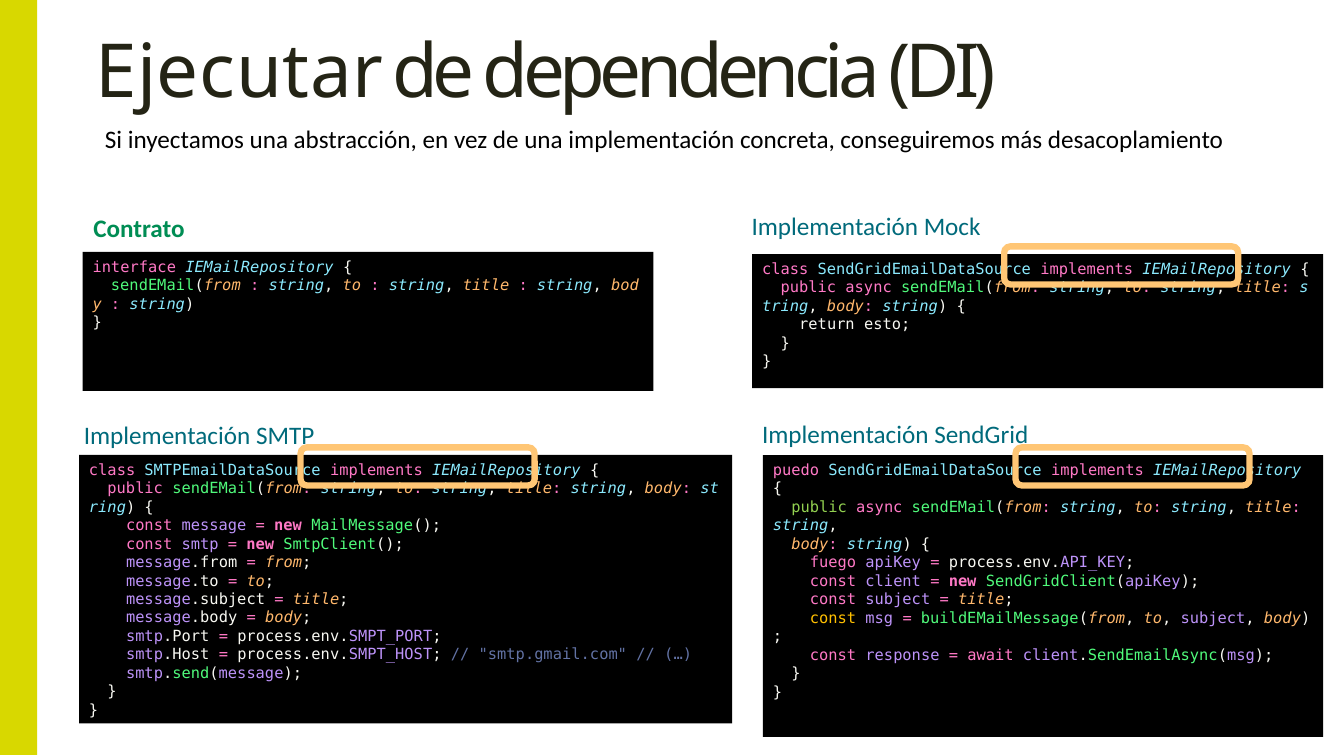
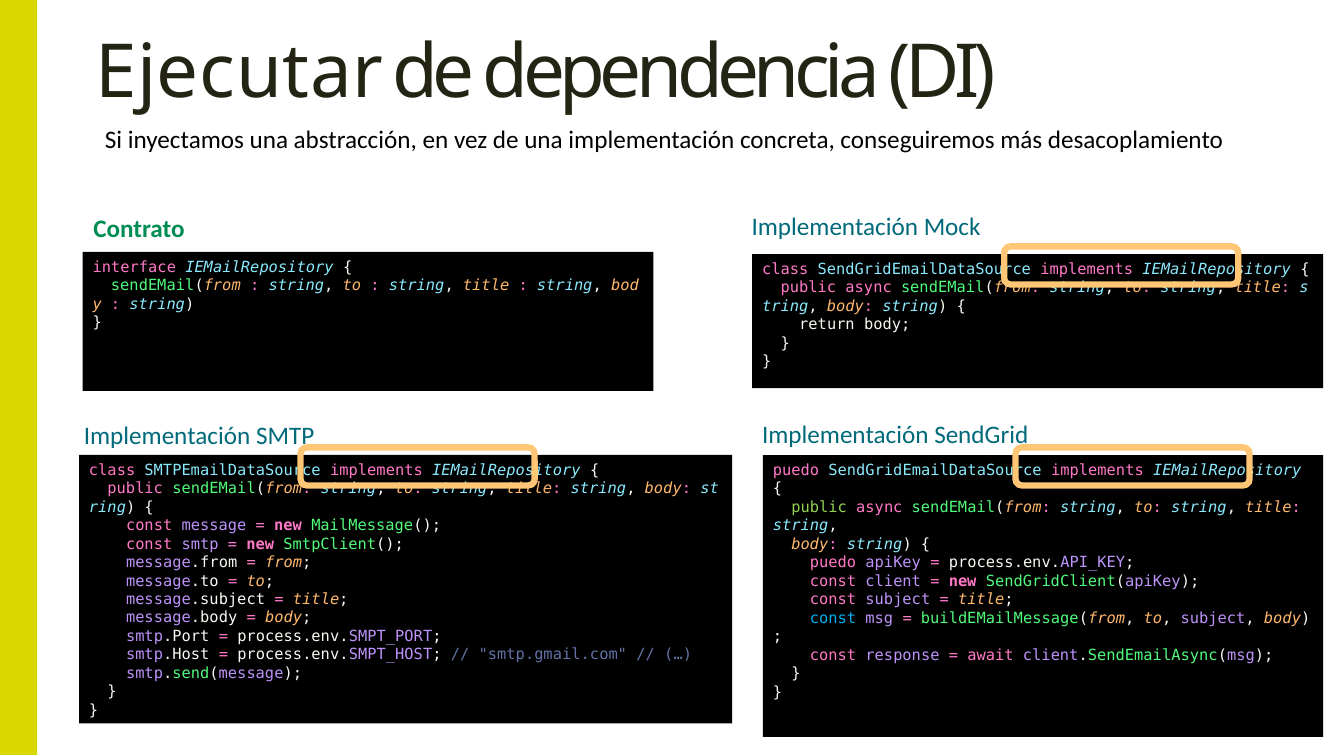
return esto: esto -> body (887, 325)
fuego: fuego -> puedo (833, 563)
const colour: yellow -> light blue (833, 618)
